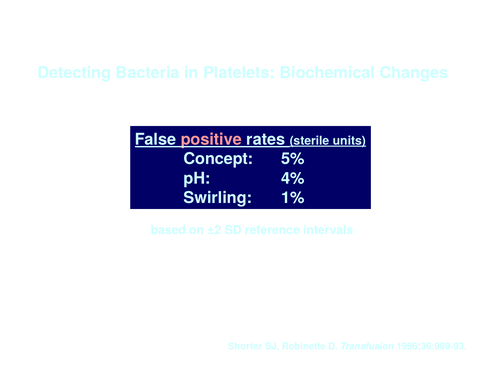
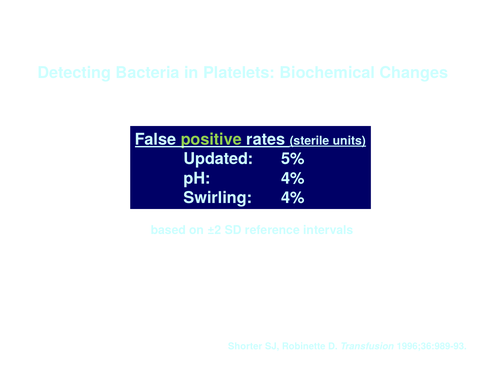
positive colour: pink -> light green (211, 139)
Concept: Concept -> Updated (218, 159)
Swirling 1%: 1% -> 4% (293, 198)
